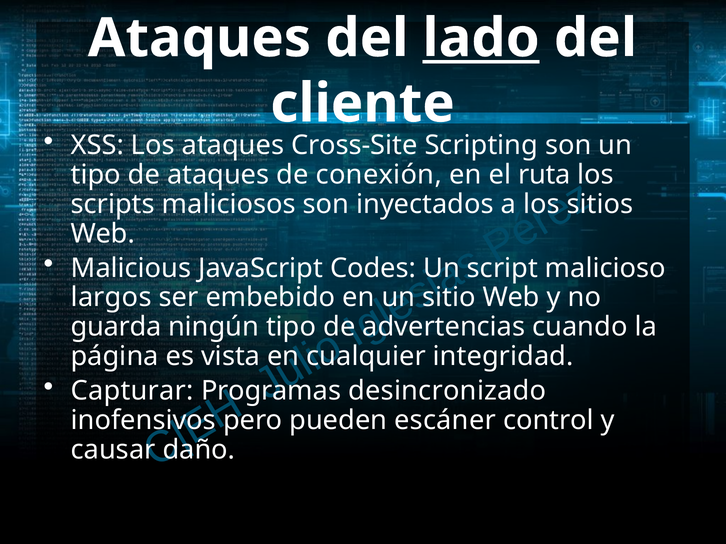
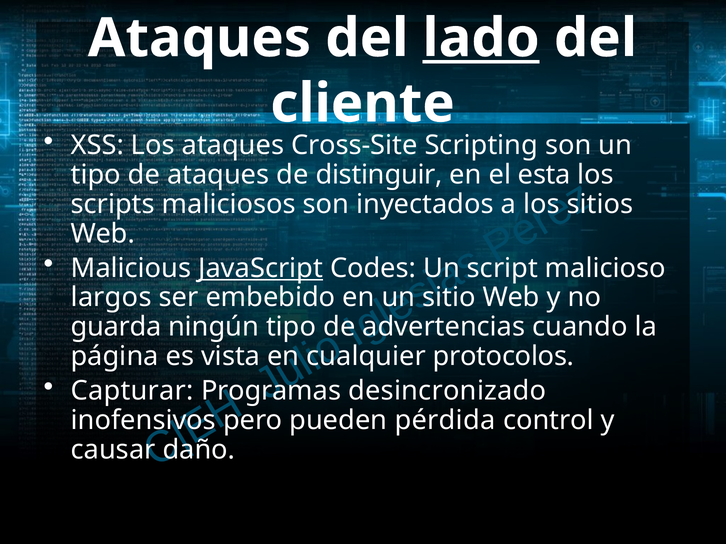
conexión: conexión -> distinguir (379, 175)
ruta: ruta -> esta (544, 175)
JavaScript underline: none -> present (261, 268)
integridad: integridad -> protocolos (503, 357)
escáner: escáner -> pérdida (445, 421)
